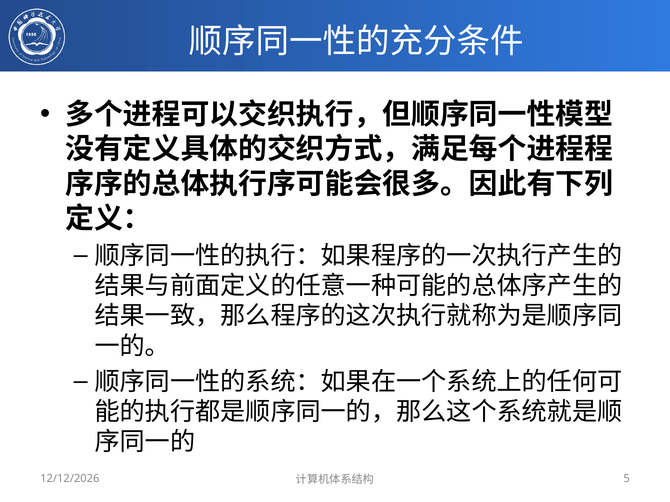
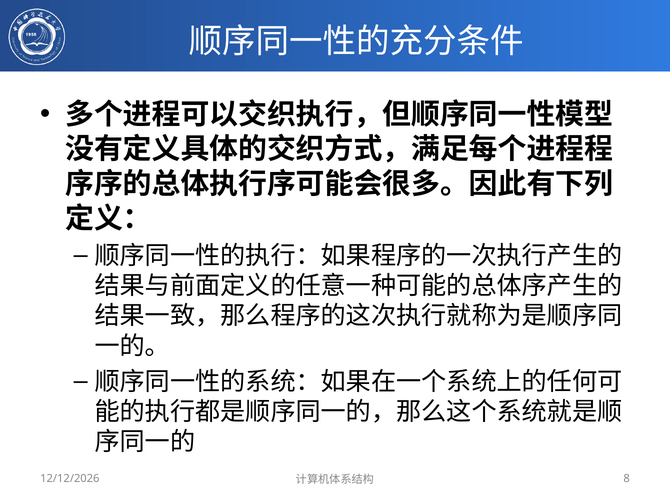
5: 5 -> 8 (627, 479)
